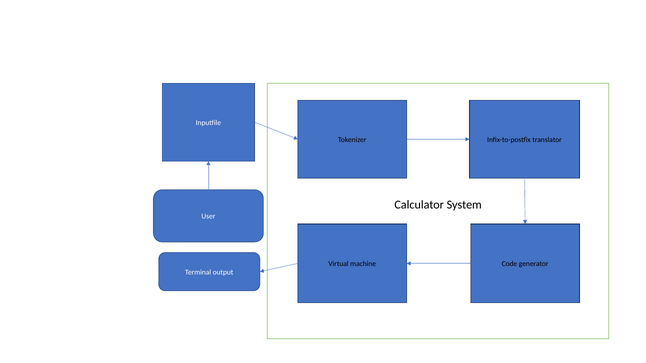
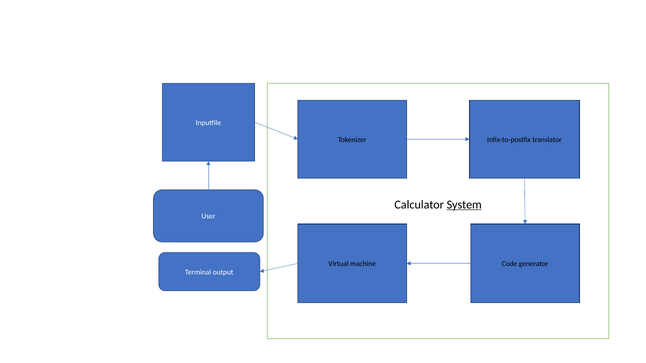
System underline: none -> present (464, 205)
